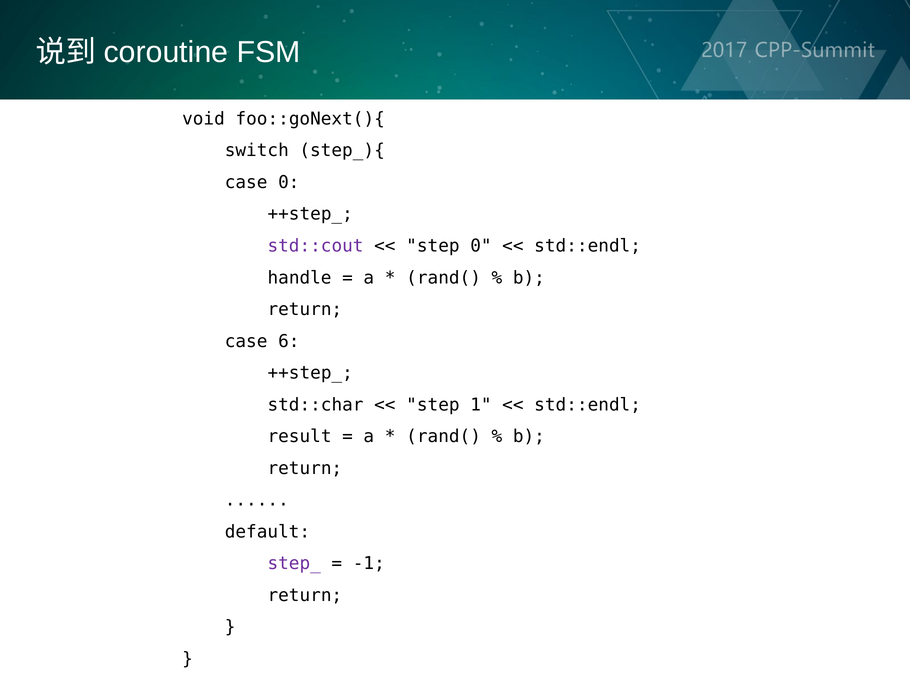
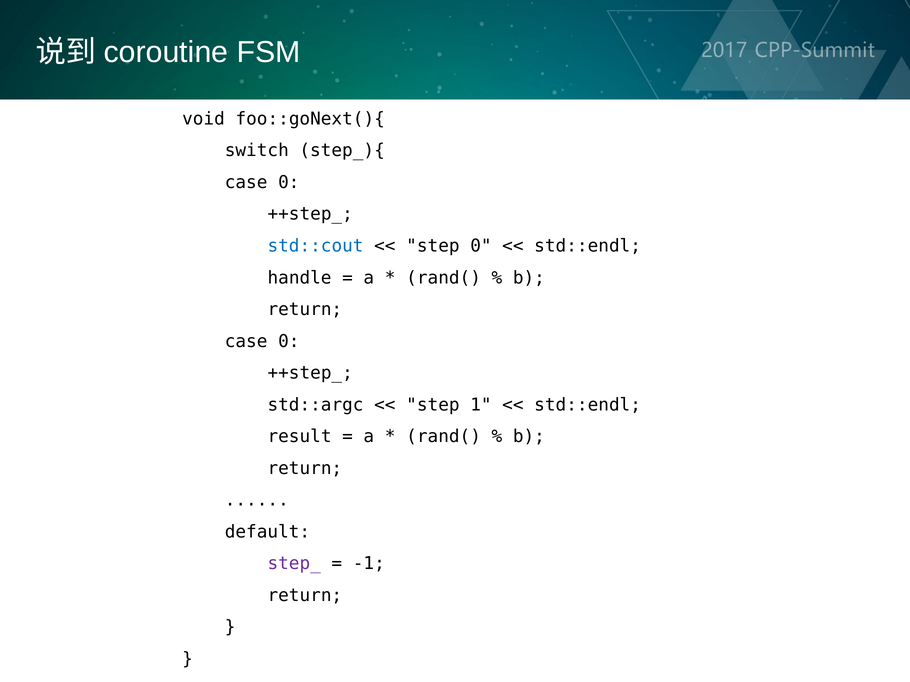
std::cout colour: purple -> blue (316, 246)
6: 6 -> 0 (289, 341)
std::char: std::char -> std::argc (316, 405)
